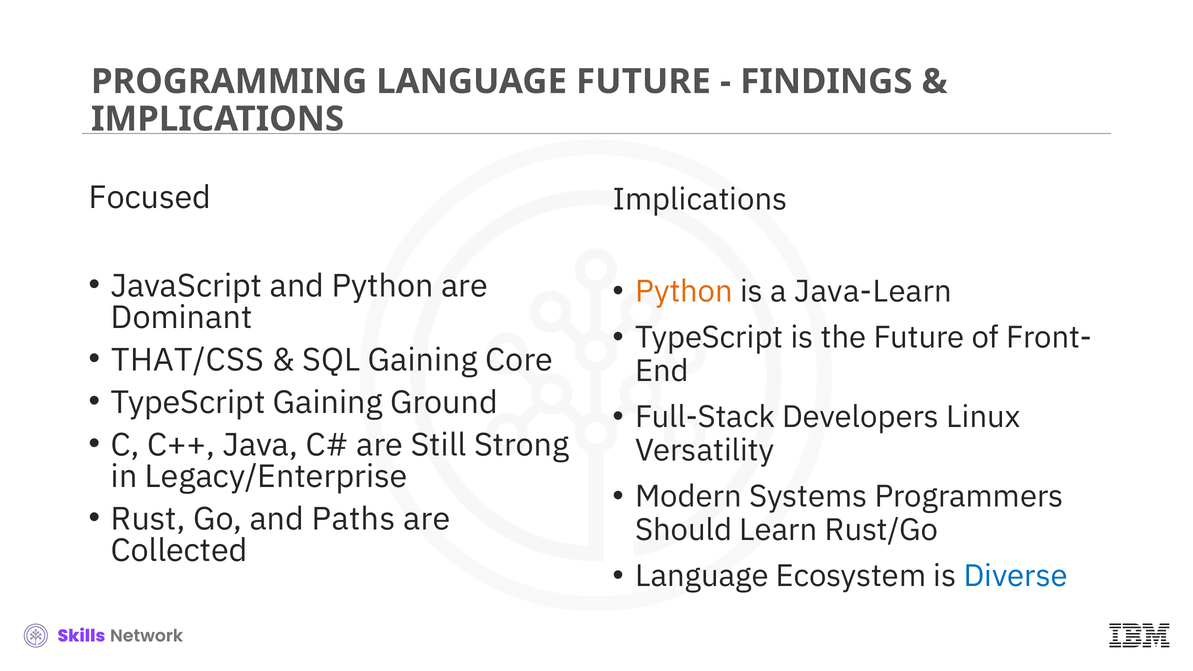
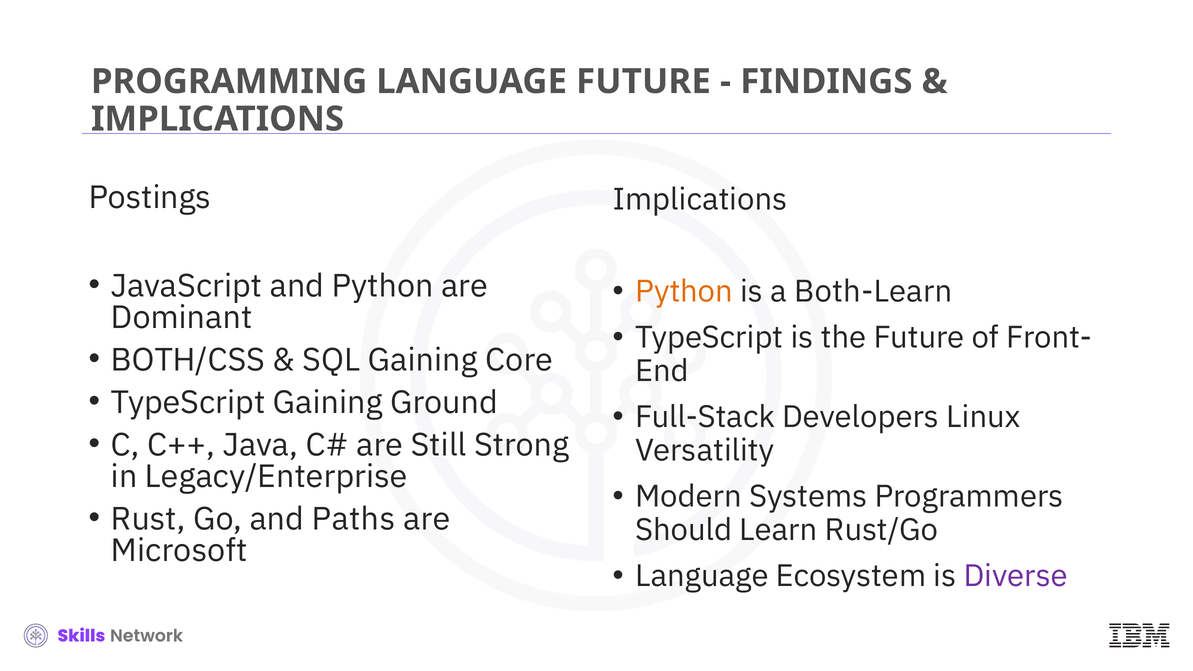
Focused: Focused -> Postings (150, 198)
Java-Learn: Java-Learn -> Both-Learn (873, 292)
THAT/CSS: THAT/CSS -> BOTH/CSS (188, 360)
Collected: Collected -> Microsoft (179, 551)
Diverse colour: blue -> purple (1016, 576)
